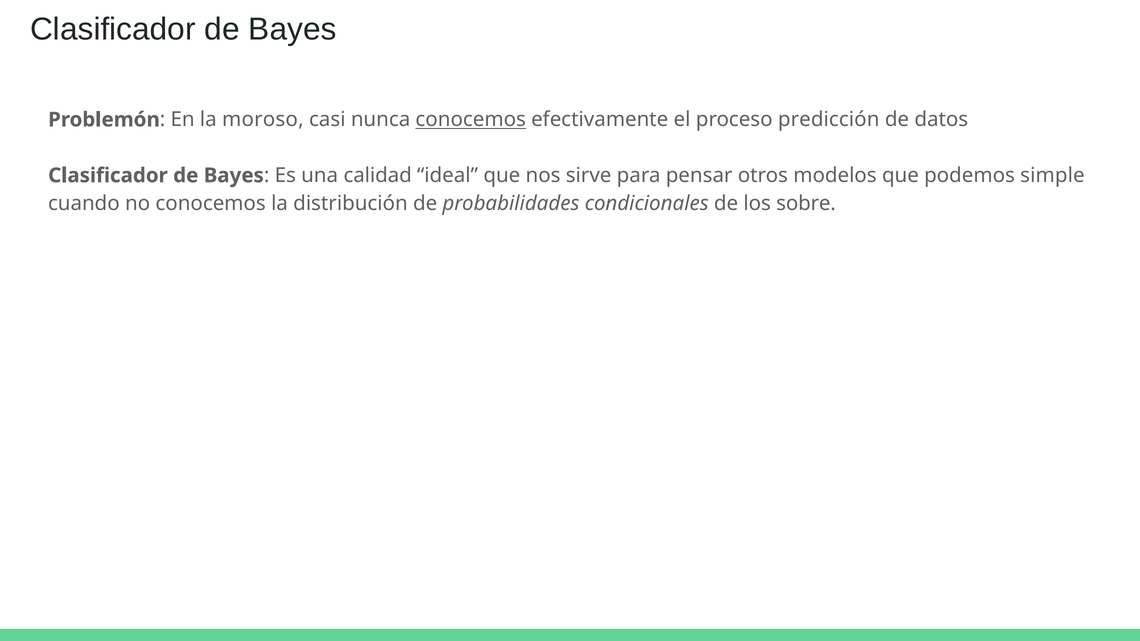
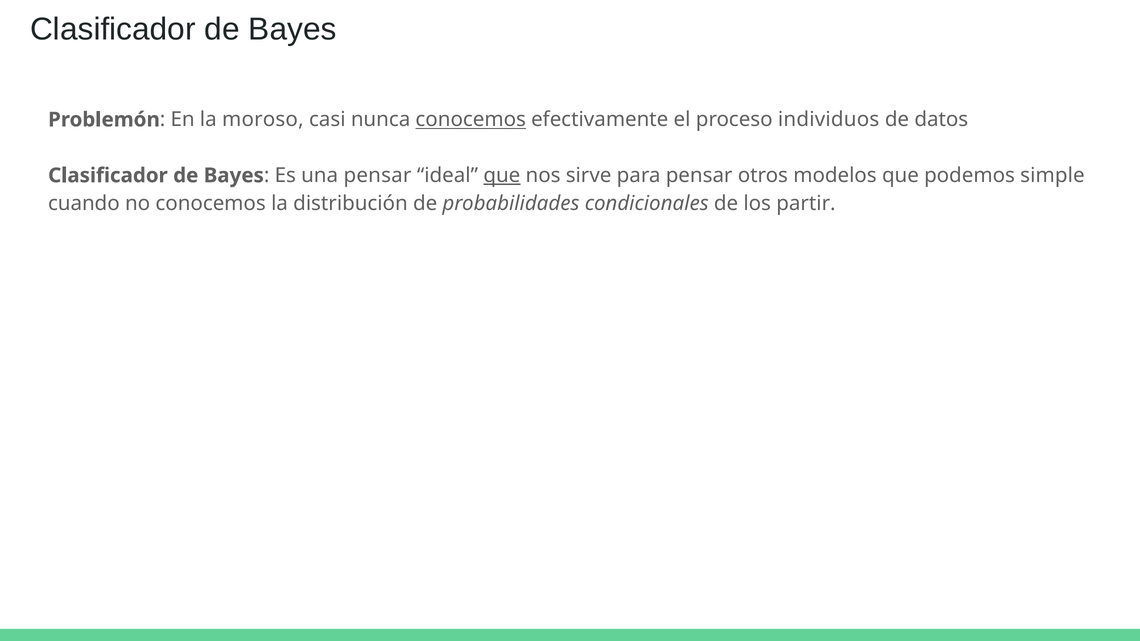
predicción: predicción -> individuos (829, 120)
una calidad: calidad -> pensar (377, 176)
que underline: none -> present (502, 176)
sobre: sobre -> partir (806, 203)
